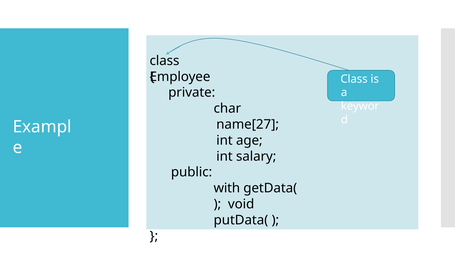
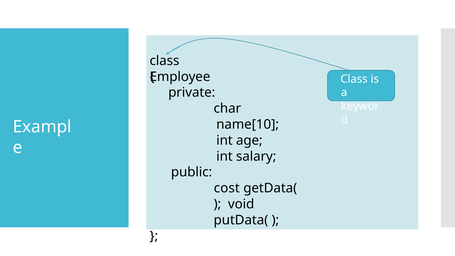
name[27: name[27 -> name[10 (248, 124)
with: with -> cost (227, 188)
